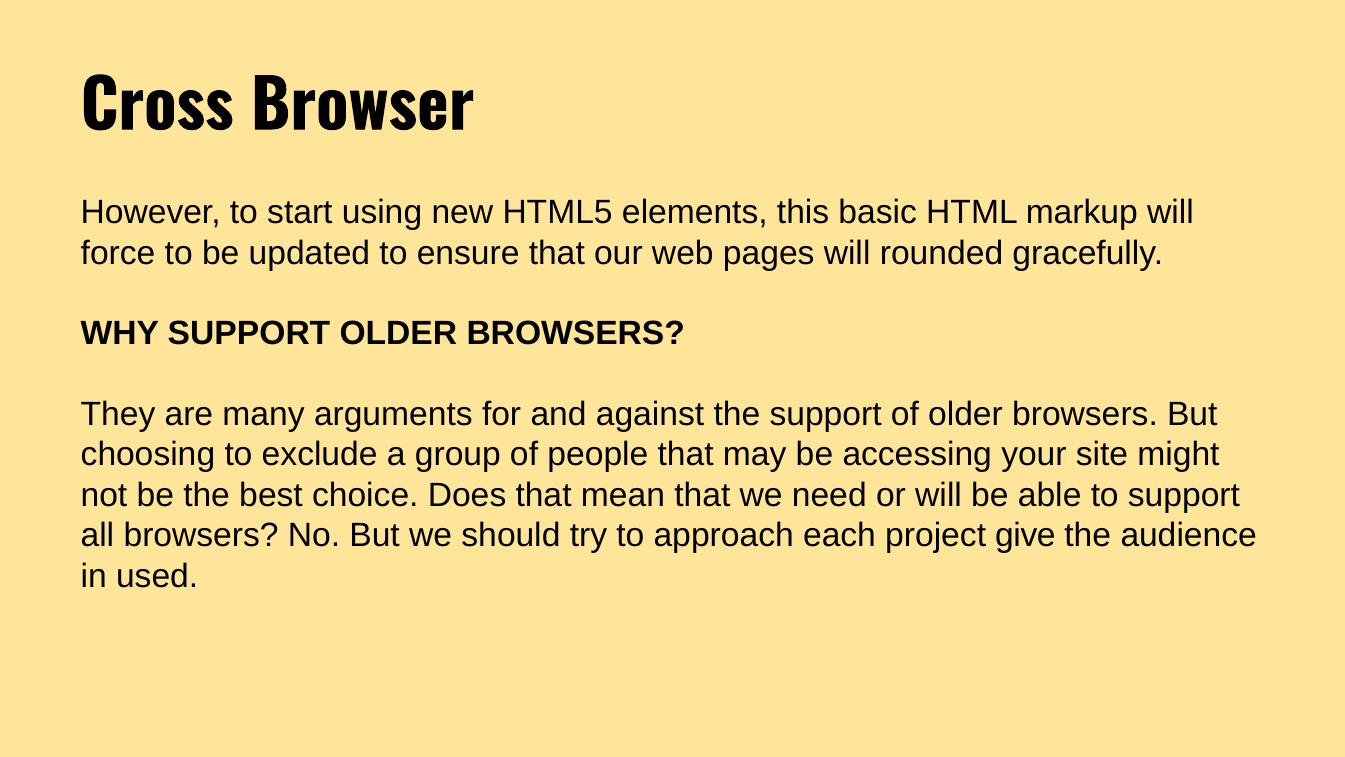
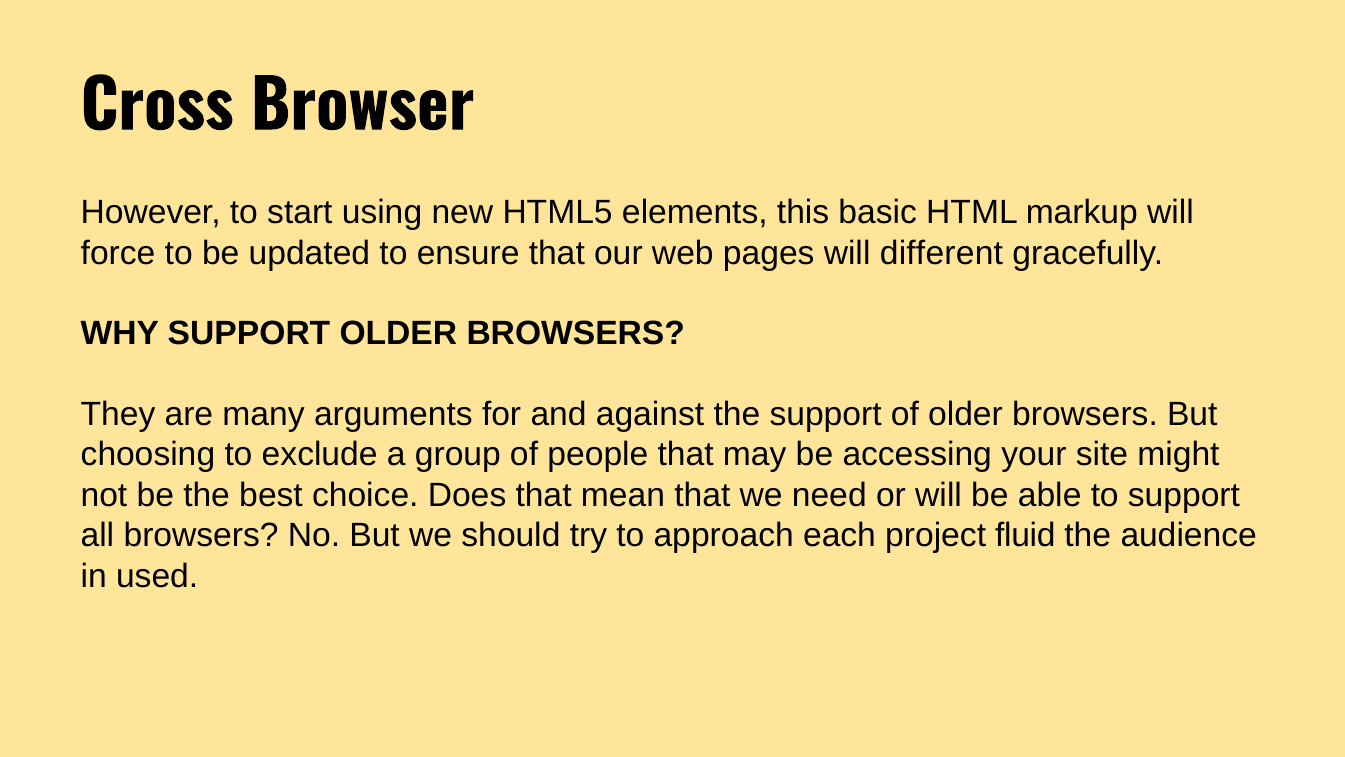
rounded: rounded -> different (941, 253)
give: give -> fluid (1025, 535)
